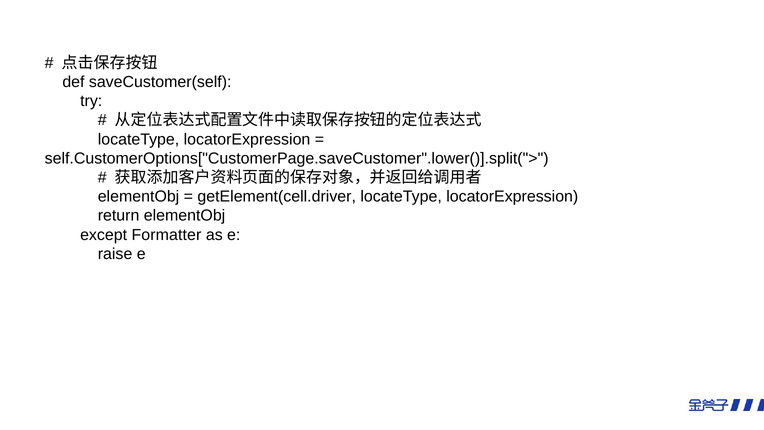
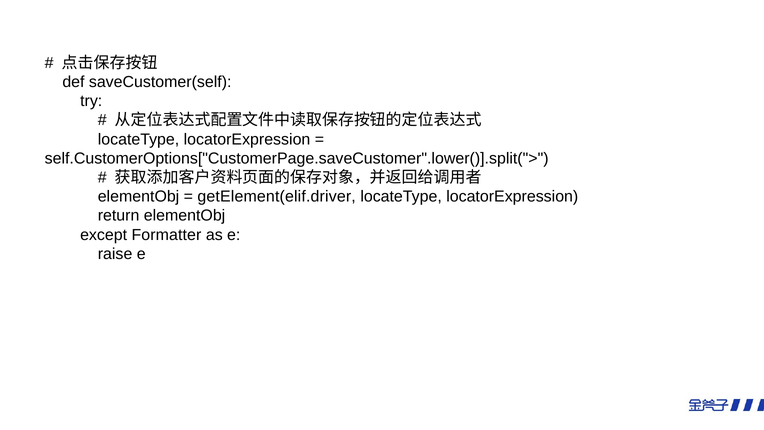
getElement(cell.driver: getElement(cell.driver -> getElement(elif.driver (277, 196)
